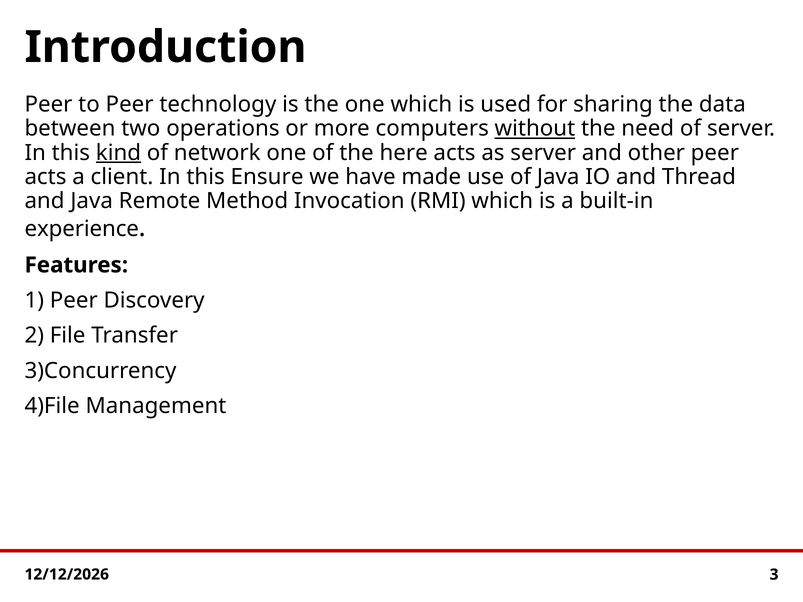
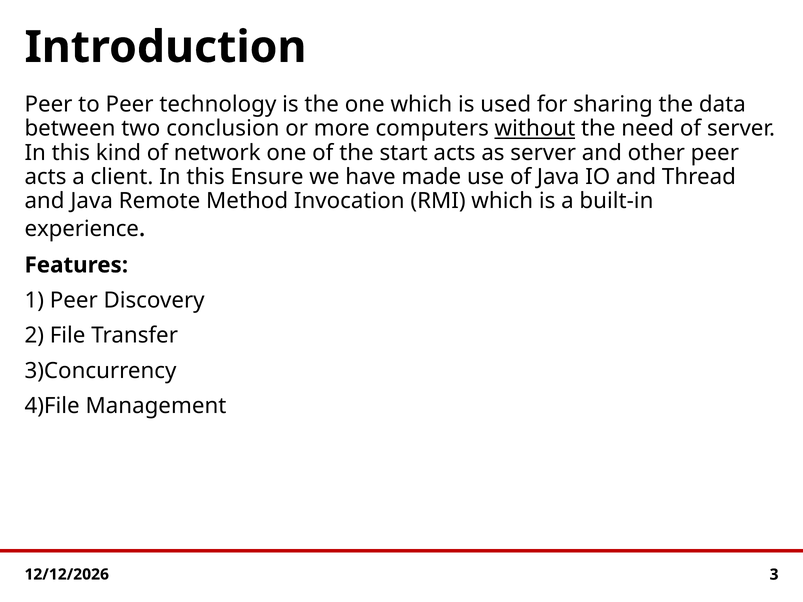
operations: operations -> conclusion (223, 129)
kind underline: present -> none (118, 153)
here: here -> start (404, 153)
